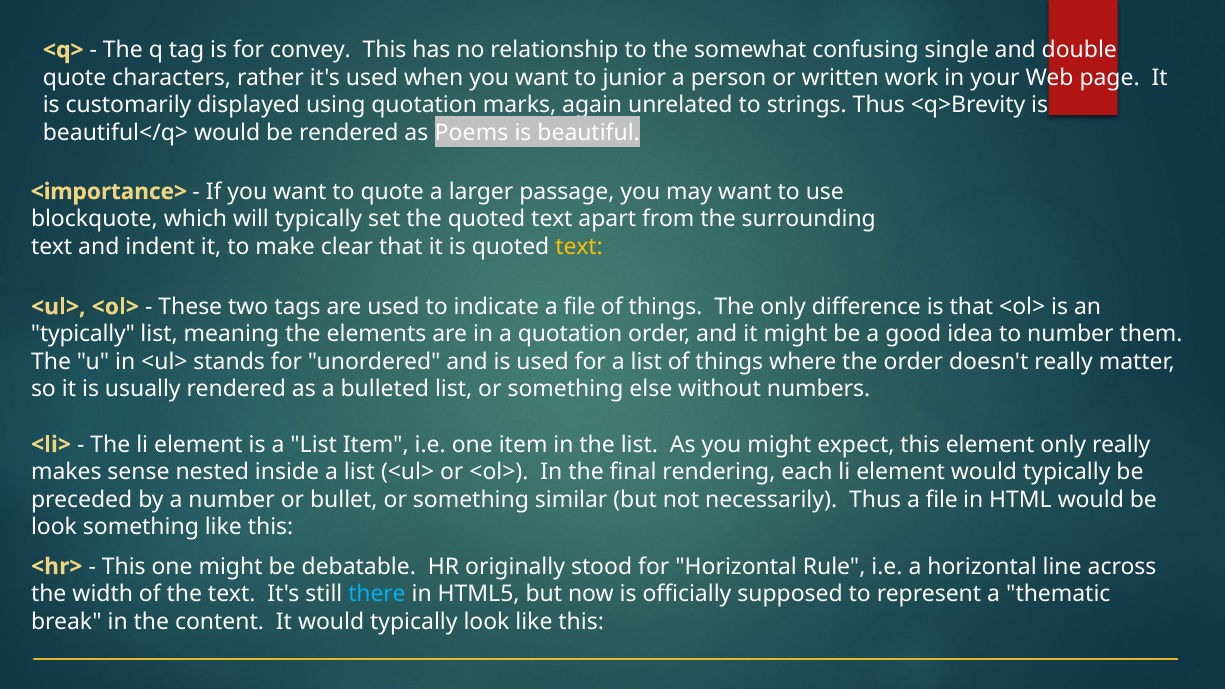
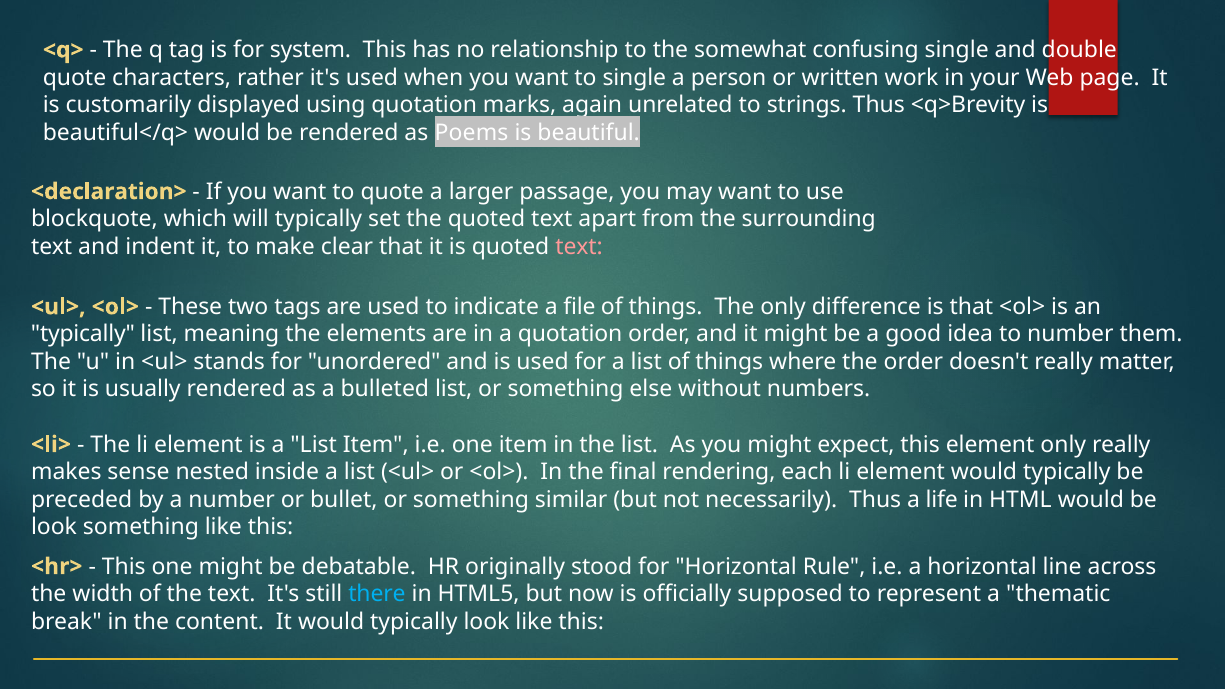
convey: convey -> system (311, 50)
to junior: junior -> single (634, 77)
<importance>: <importance> -> <declaration> (109, 192)
text colour: yellow -> pink (579, 247)
Thus a file: file -> life (942, 500)
